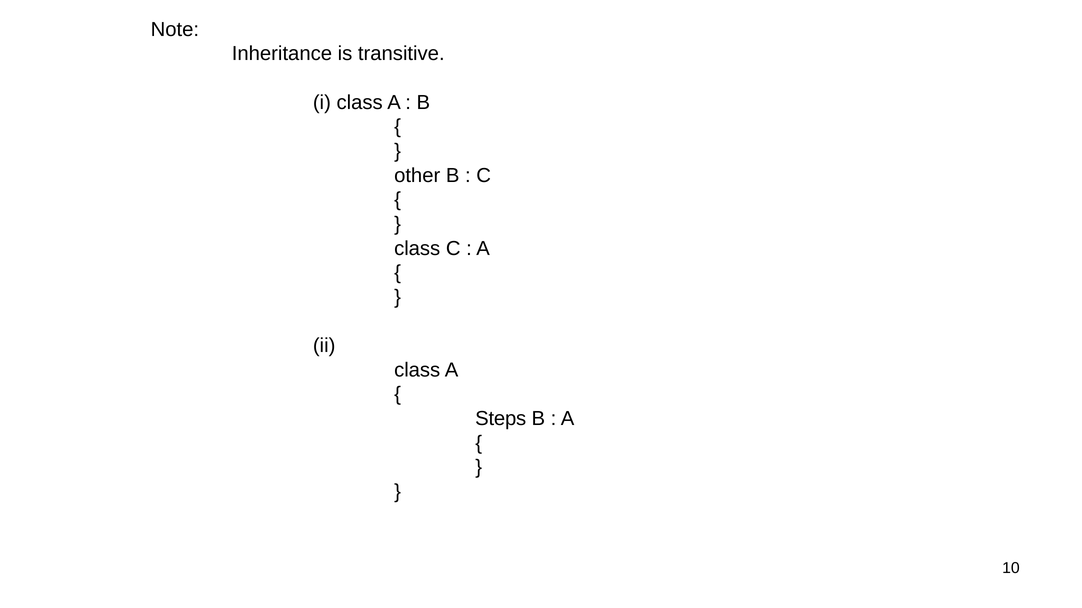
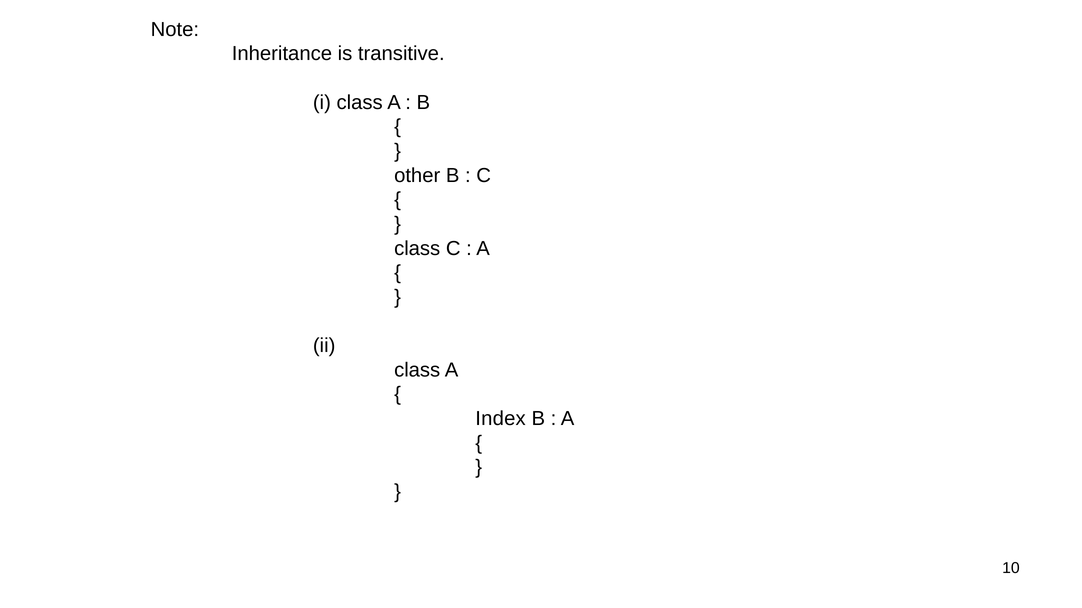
Steps: Steps -> Index (501, 419)
